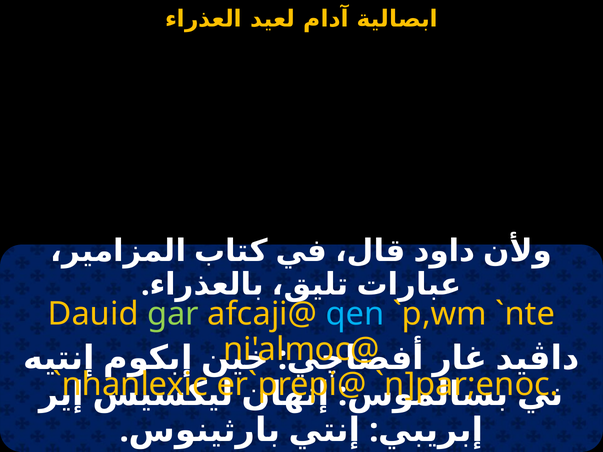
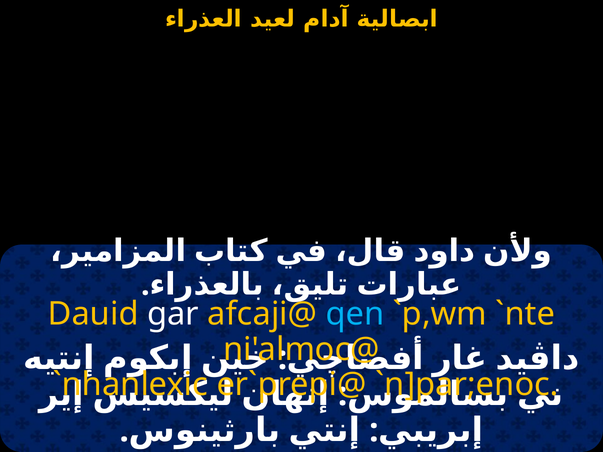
gar colour: light green -> white (173, 314)
